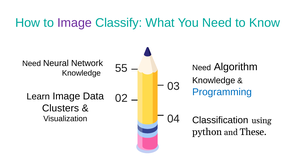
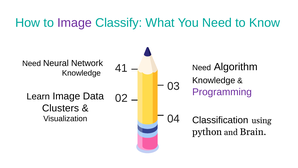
55: 55 -> 41 (121, 68)
Programming colour: blue -> purple (222, 92)
These: These -> Brain (253, 132)
